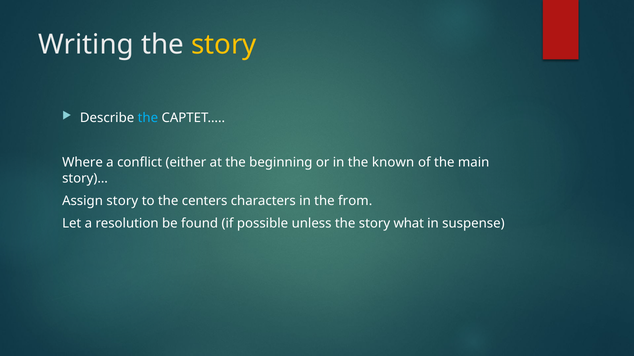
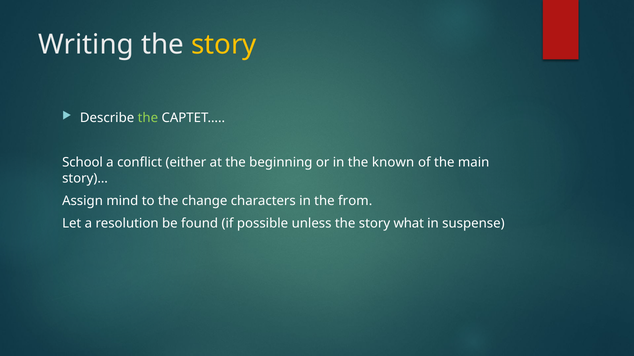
the colour: light blue -> light green (148, 118)
Where: Where -> School (83, 163)
Assign story: story -> mind (122, 201)
centers: centers -> change (205, 201)
